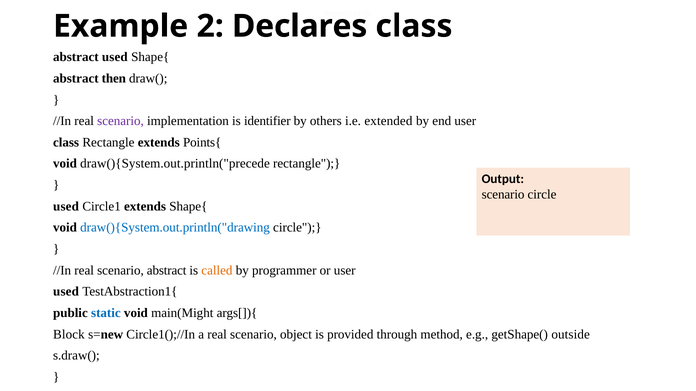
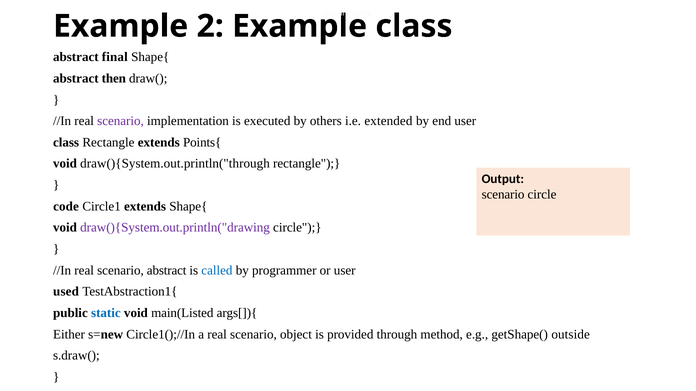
2 Declares: Declares -> Example (300, 26)
abstract used: used -> final (115, 57)
identifier: identifier -> executed (267, 121)
draw(){System.out.println("precede: draw(){System.out.println("precede -> draw(){System.out.println("through (175, 164)
used: used -> code (66, 207)
draw(){System.out.println("drawing colour: blue -> purple (175, 228)
called colour: orange -> blue (217, 271)
main(Might: main(Might -> main(Listed (182, 313)
Block: Block -> Either (69, 335)
